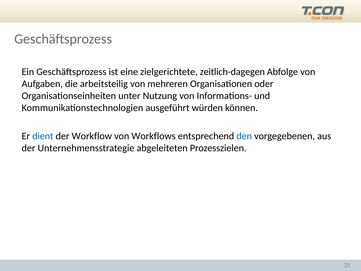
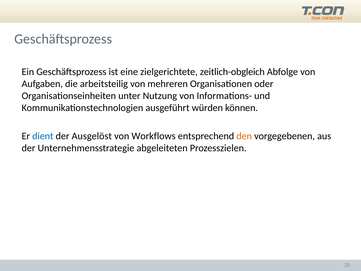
zeitlich-dagegen: zeitlich-dagegen -> zeitlich-obgleich (232, 72)
Workflow: Workflow -> Ausgelöst (92, 136)
den colour: blue -> orange (244, 136)
